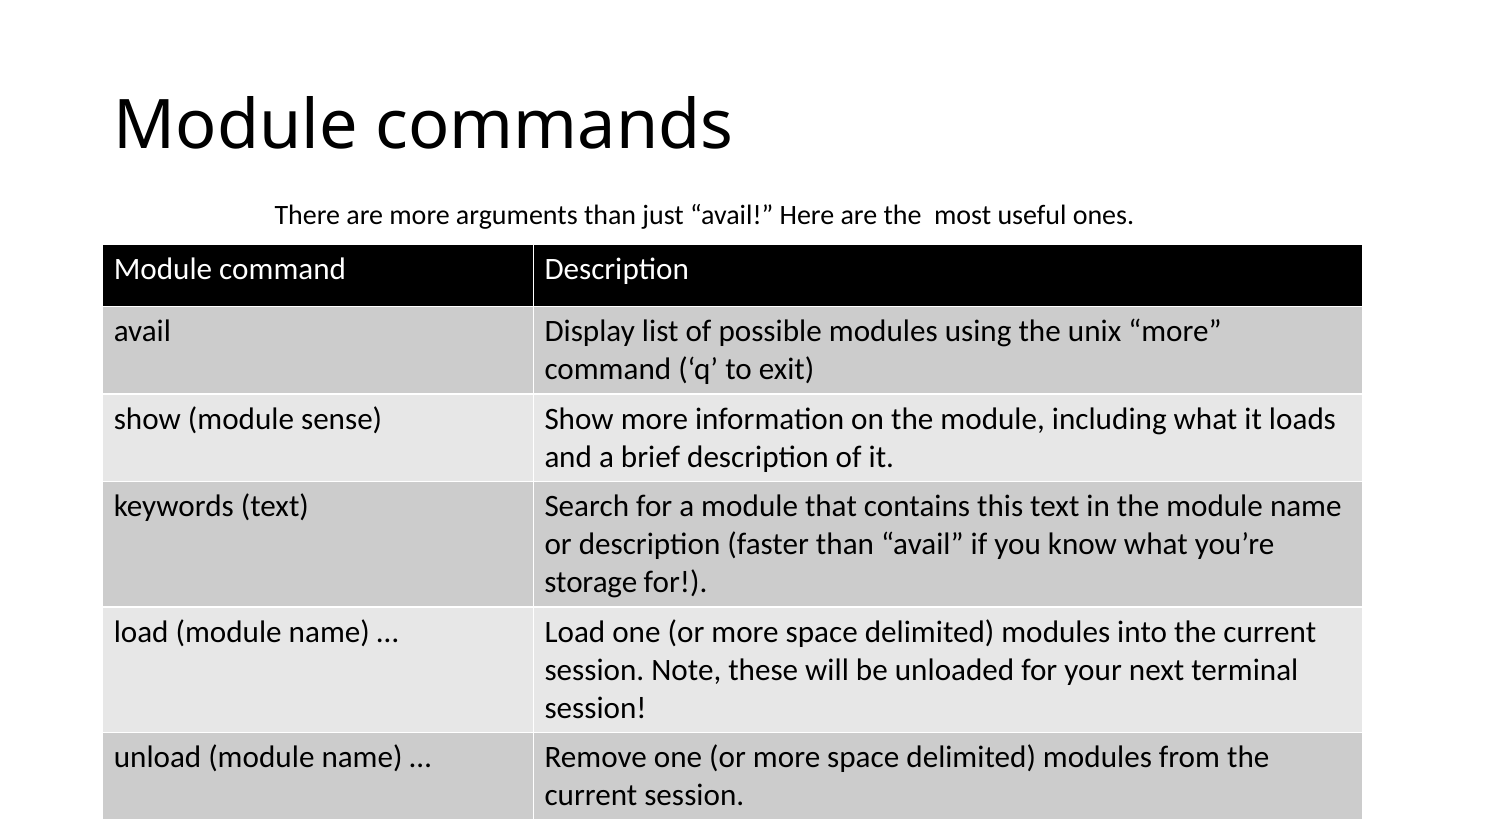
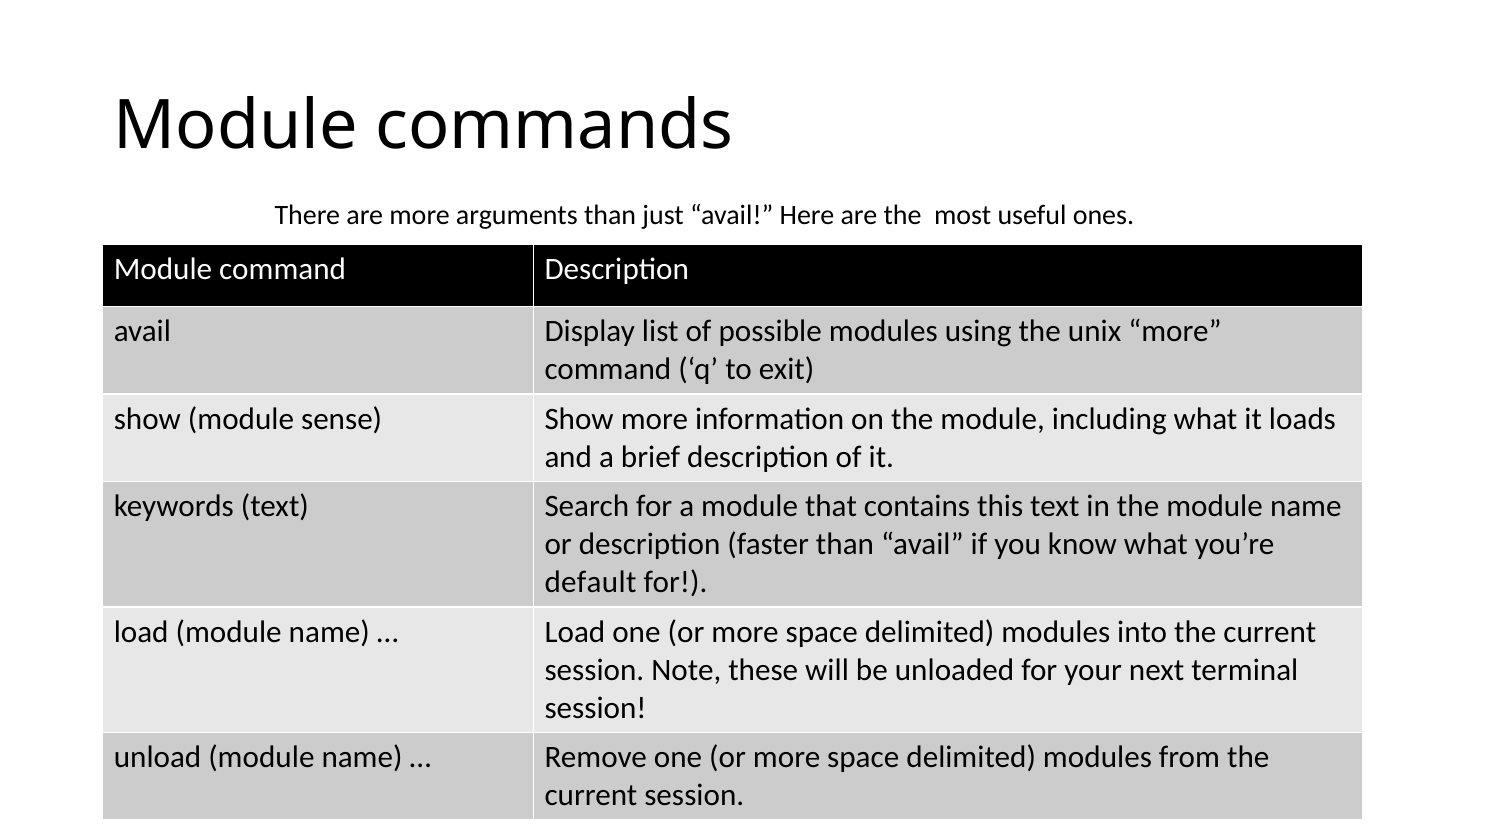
storage: storage -> default (590, 583)
